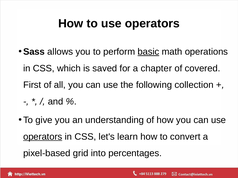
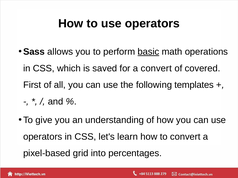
a chapter: chapter -> convert (156, 69)
collection: collection -> templates (194, 85)
operators underline: present -> none (43, 137)
